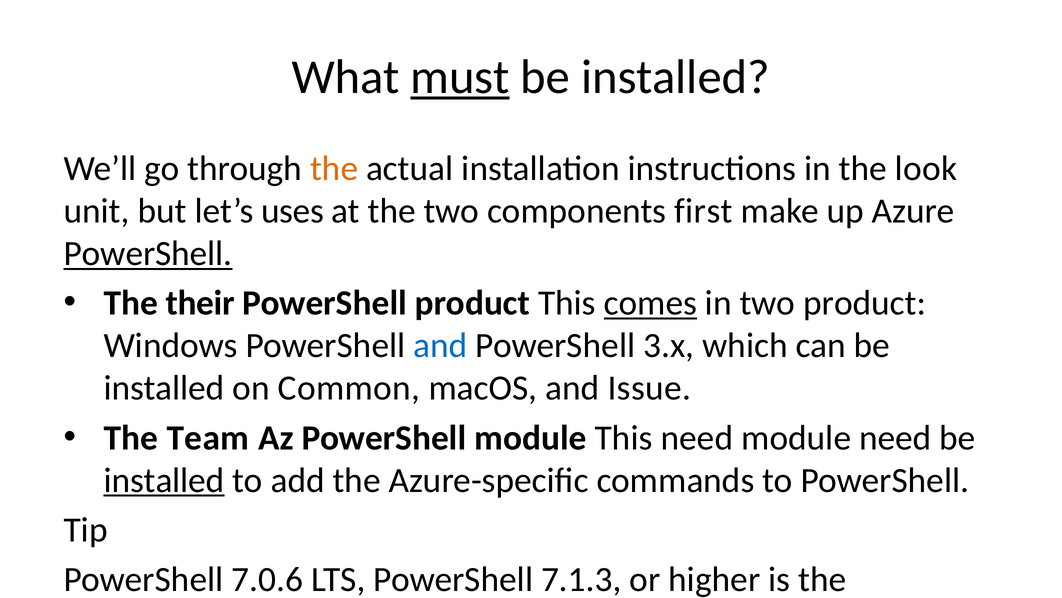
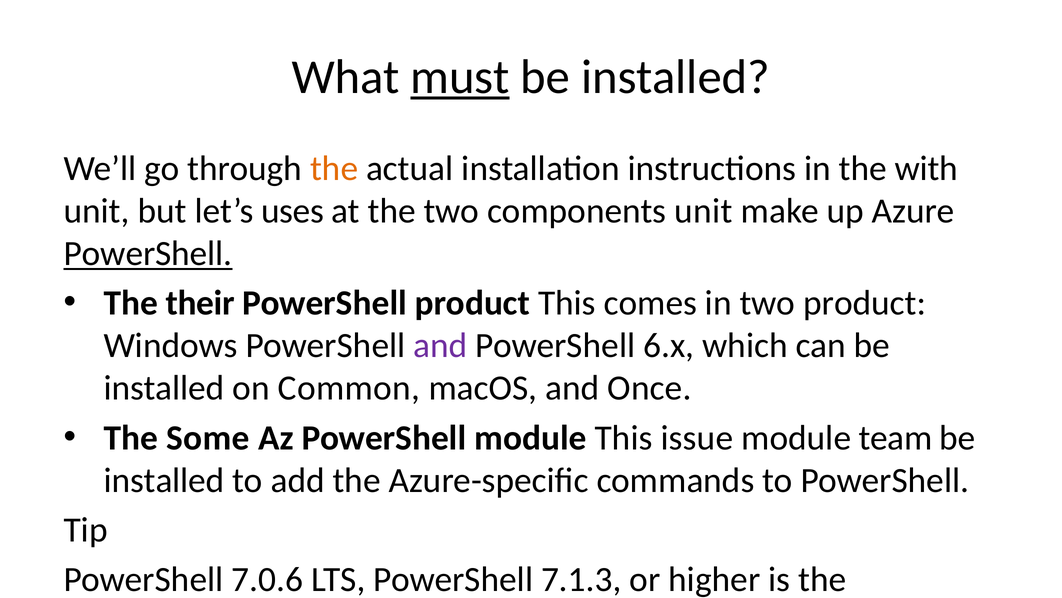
the look: look -> with (926, 168)
components first: first -> unit (703, 211)
comes underline: present -> none (650, 303)
and colour: blue -> purple (440, 345)
3.x: 3.x -> 6.x (669, 345)
and Issue: Issue -> Once (649, 388)
Team: Team -> Some (208, 437)
This need: need -> issue (697, 437)
module need: need -> team (895, 437)
installed underline: present -> none (164, 480)
